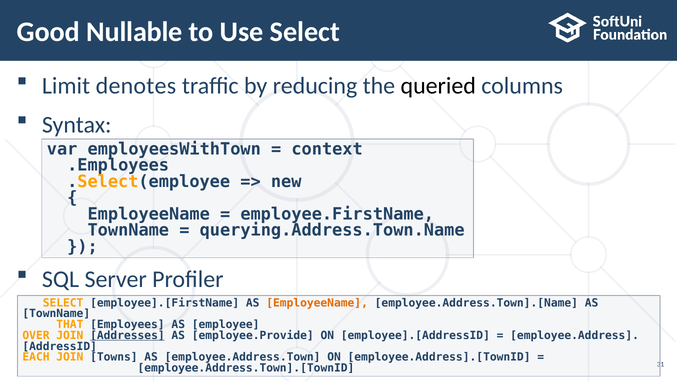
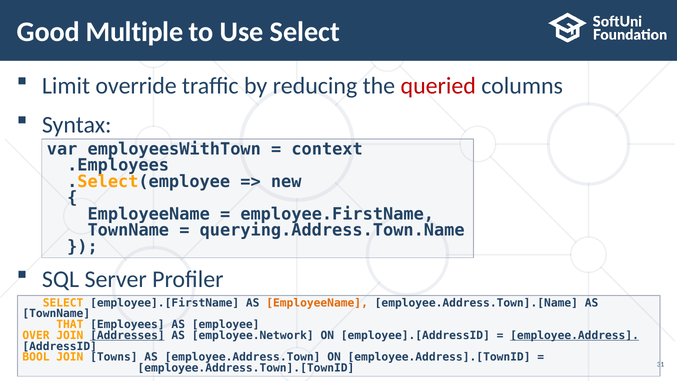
Nullable: Nullable -> Multiple (135, 32)
denotes: denotes -> override (136, 86)
queried colour: black -> red (438, 86)
employee.Provide: employee.Provide -> employee.Network (253, 335)
employee.Address underline: none -> present (575, 335)
EACH: EACH -> BOOL (36, 357)
